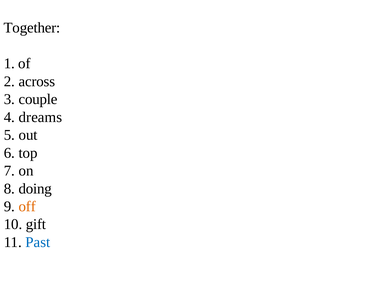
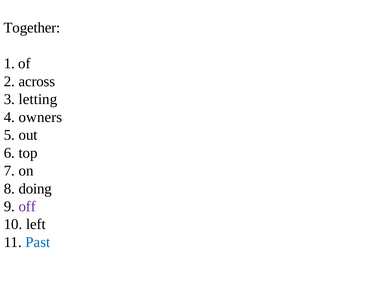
couple: couple -> letting (38, 99)
dreams: dreams -> owners (40, 117)
off colour: orange -> purple (27, 207)
gift: gift -> left (36, 225)
